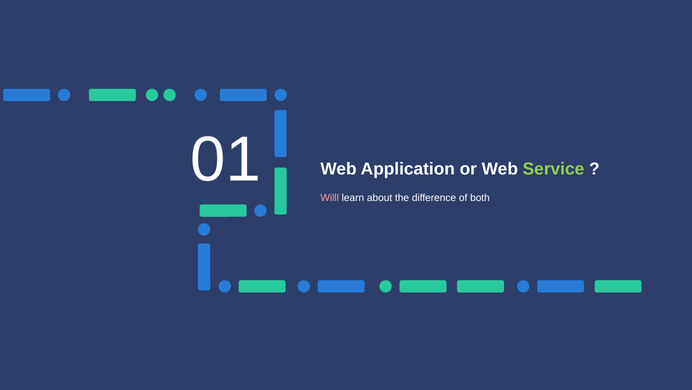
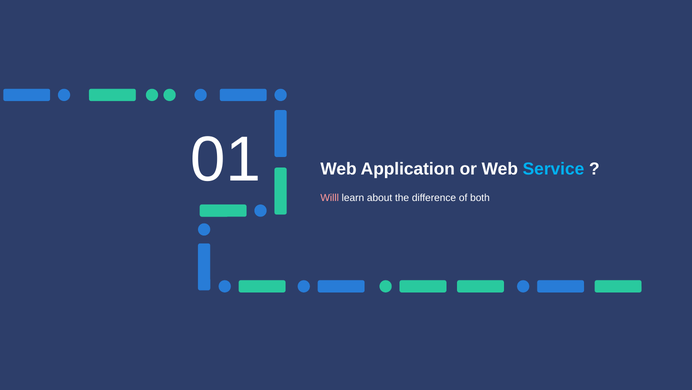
Service colour: light green -> light blue (554, 168)
